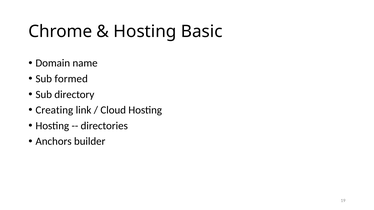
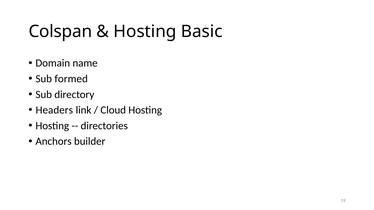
Chrome: Chrome -> Colspan (60, 31)
Creating: Creating -> Headers (54, 110)
